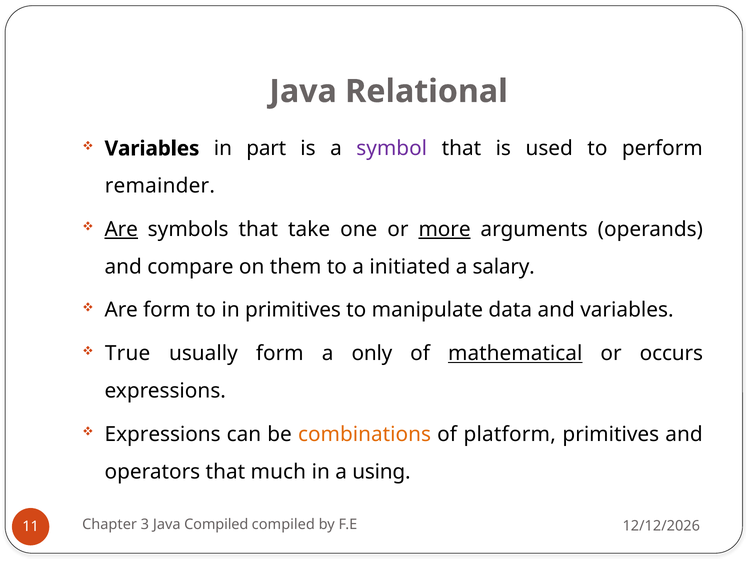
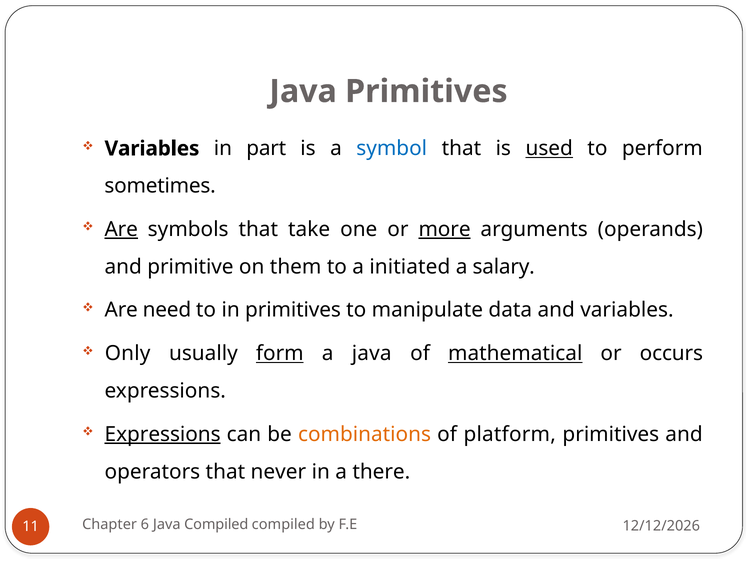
Java Relational: Relational -> Primitives (426, 91)
symbol colour: purple -> blue (392, 149)
used underline: none -> present (549, 149)
remainder: remainder -> sometimes (160, 186)
compare: compare -> primitive (190, 267)
Are form: form -> need (167, 310)
True: True -> Only (128, 354)
form underline: none -> present (280, 354)
a only: only -> java (372, 354)
Expressions underline: none -> present (163, 434)
much: much -> never (278, 472)
using: using -> there (381, 472)
3: 3 -> 6 (145, 525)
